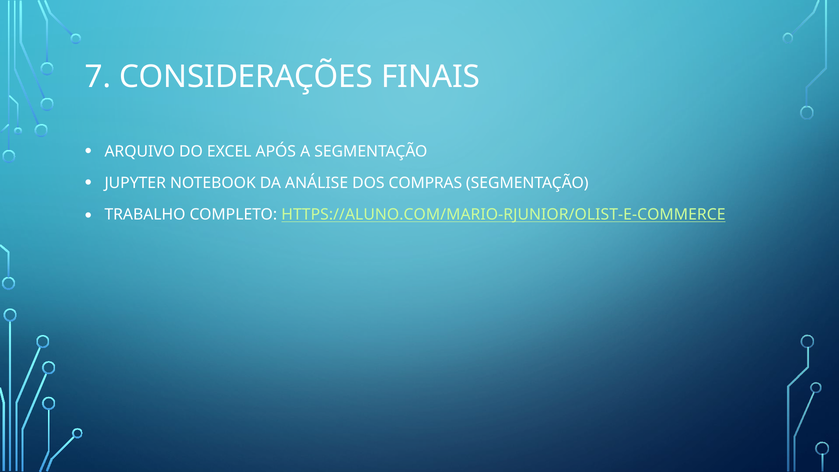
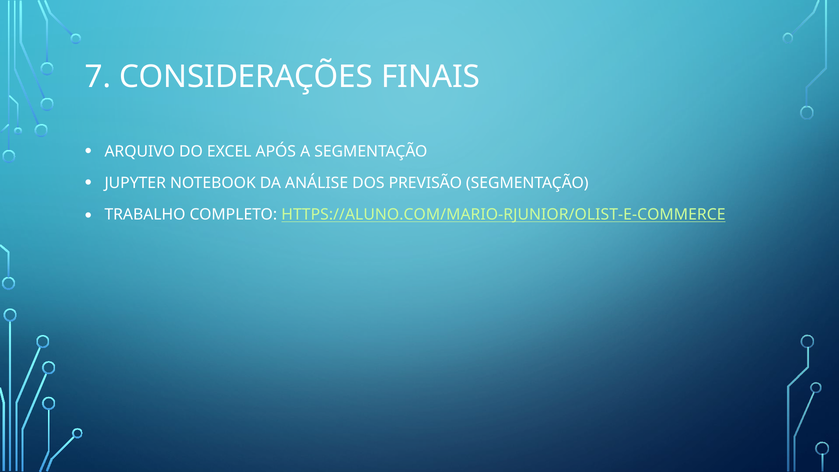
COMPRAS: COMPRAS -> PREVISÃO (425, 183)
